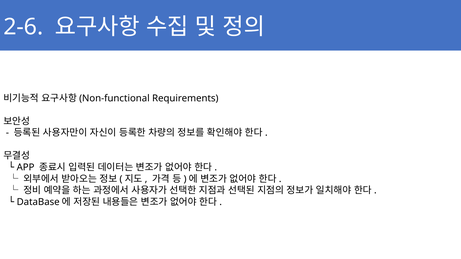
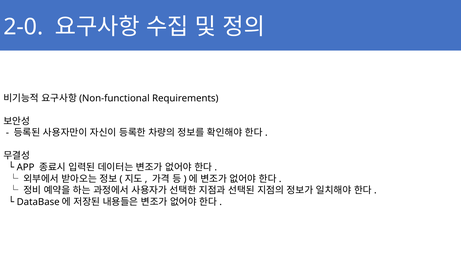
2-6: 2-6 -> 2-0 (23, 27)
